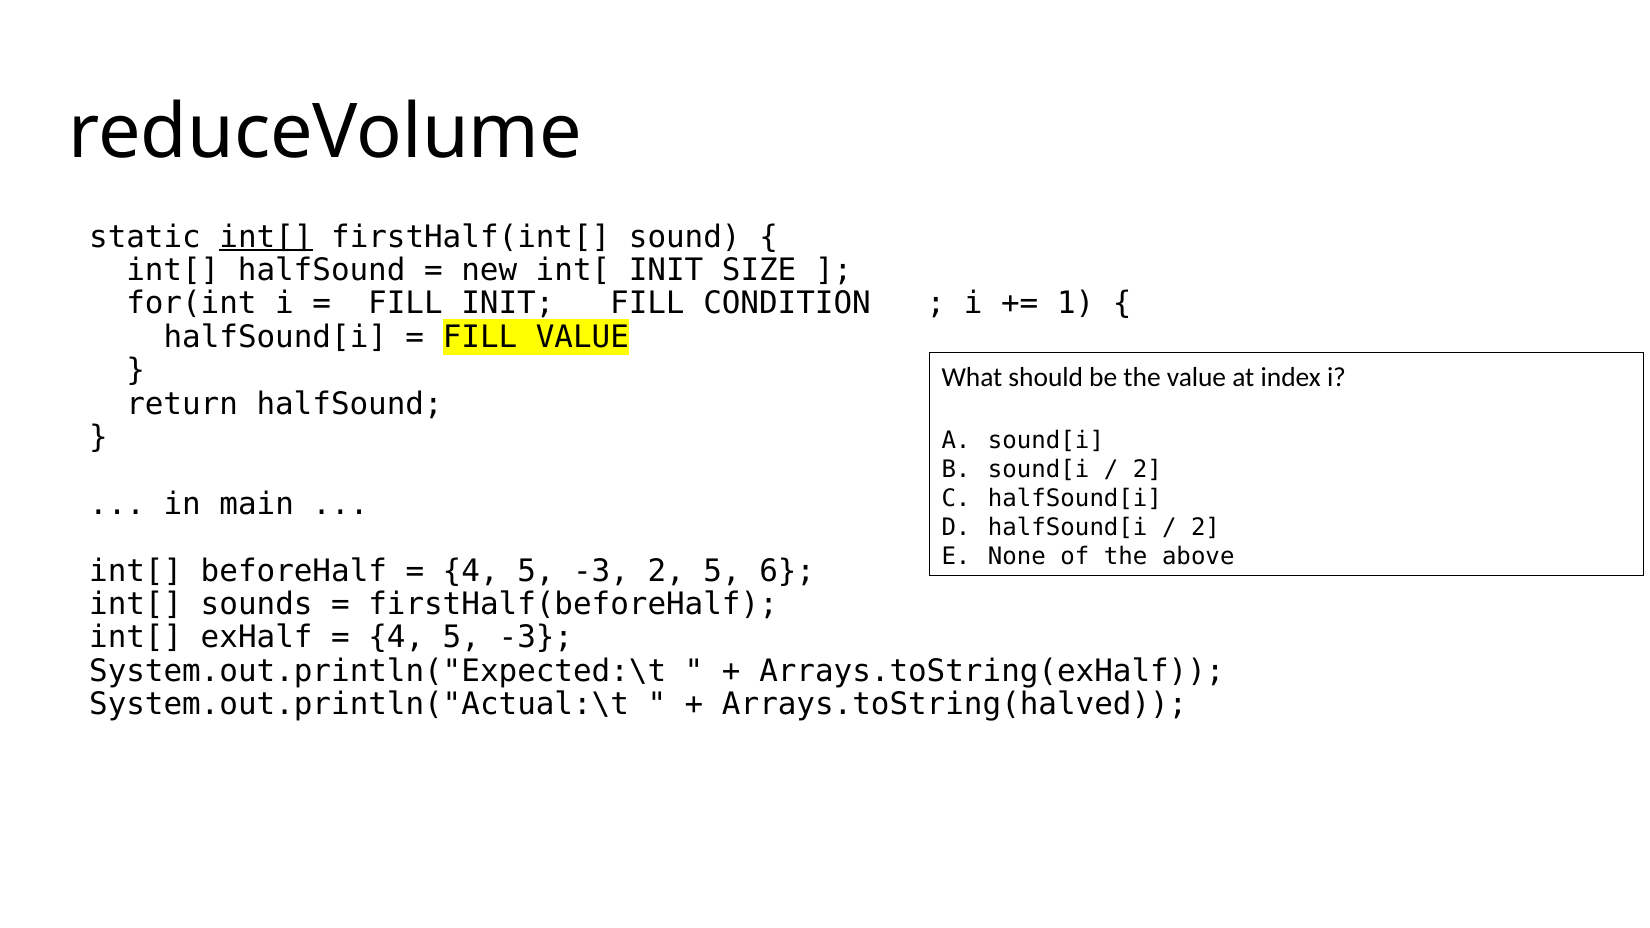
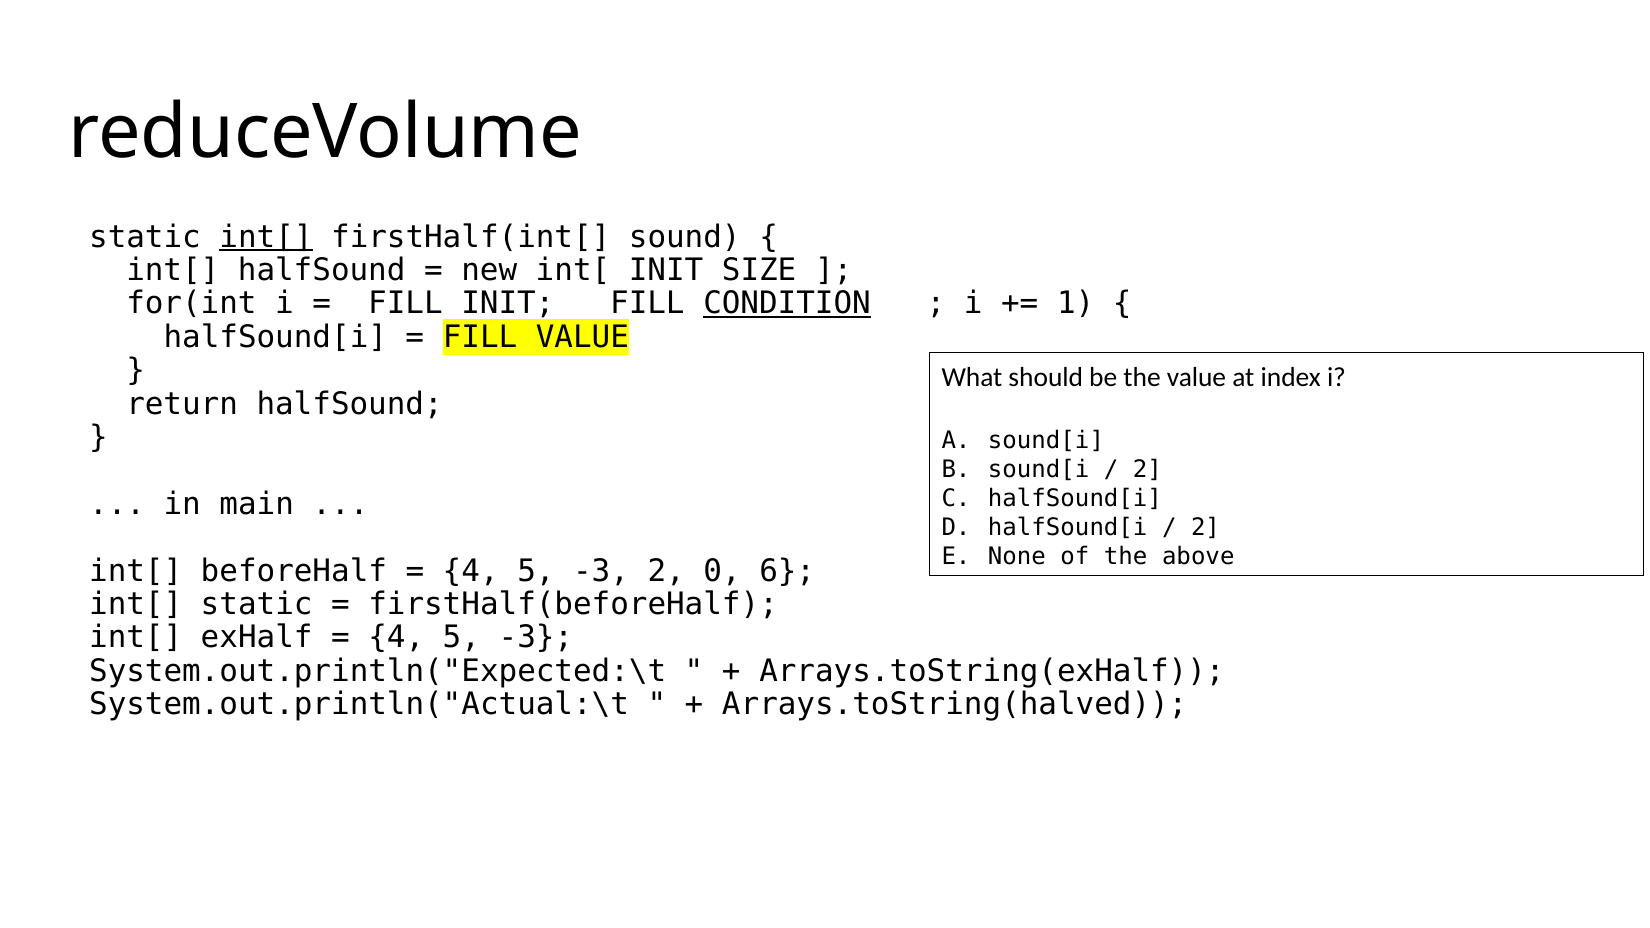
CONDITION underline: none -> present (787, 304)
2 5: 5 -> 0 (722, 571)
int[ sounds: sounds -> static (257, 604)
